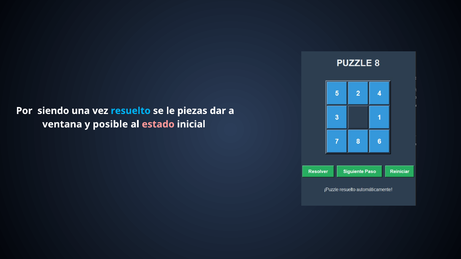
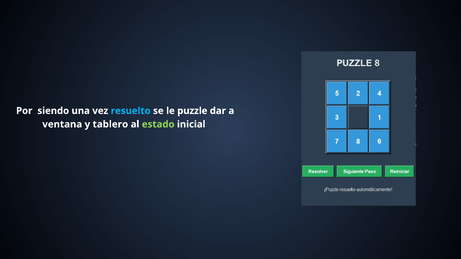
piezas: piezas -> puzzle (192, 111)
posible: posible -> tablero (110, 124)
estado colour: pink -> light green (158, 124)
